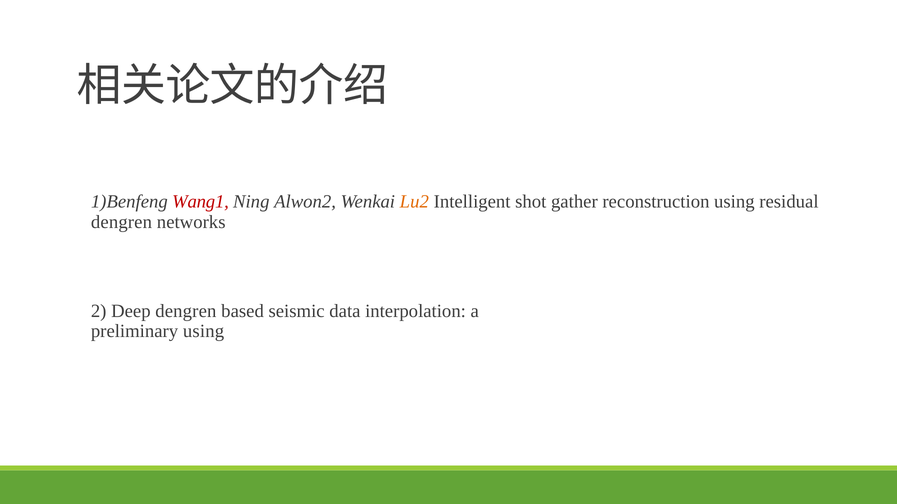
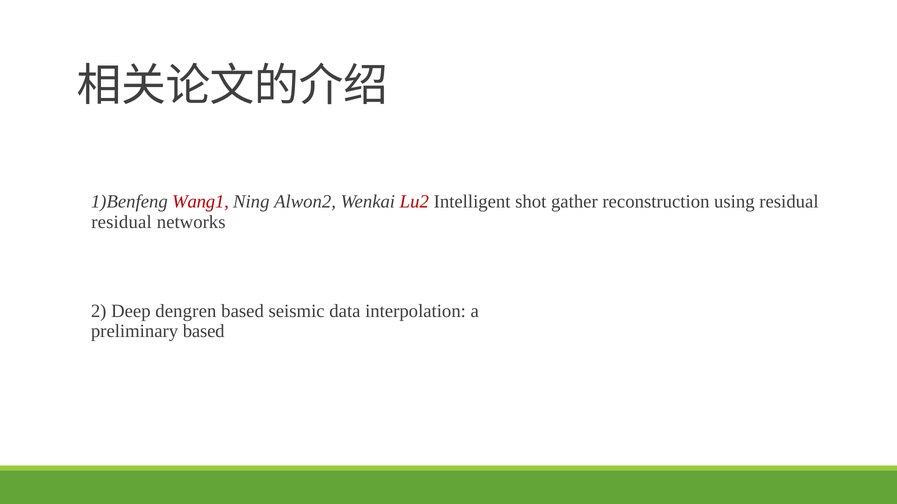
Lu2 colour: orange -> red (414, 202)
dengren: dengren -> residual (121, 222)
preliminary using: using -> based (204, 331)
